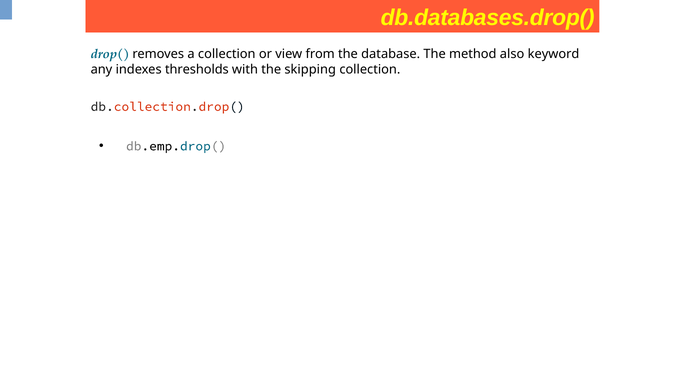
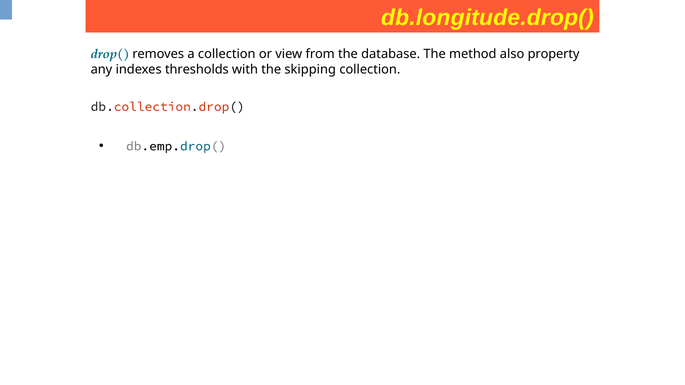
db.databases.drop(: db.databases.drop( -> db.longitude.drop( (487, 18)
keyword: keyword -> property (554, 54)
